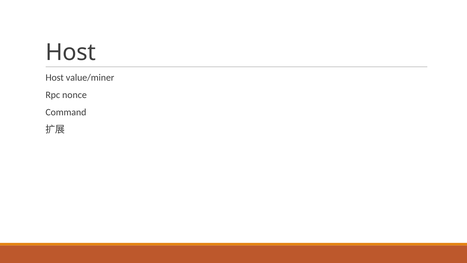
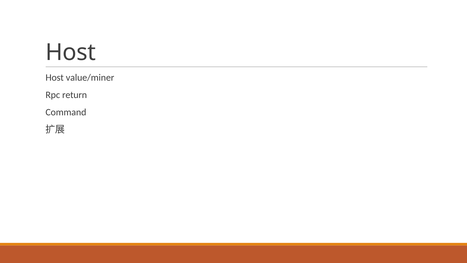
nonce: nonce -> return (75, 95)
